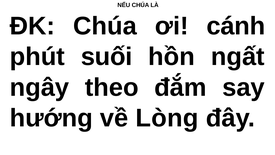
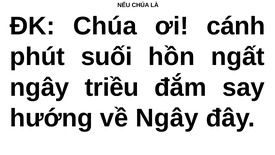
theo: theo -> triều (112, 87)
về Lòng: Lòng -> Ngây (167, 118)
